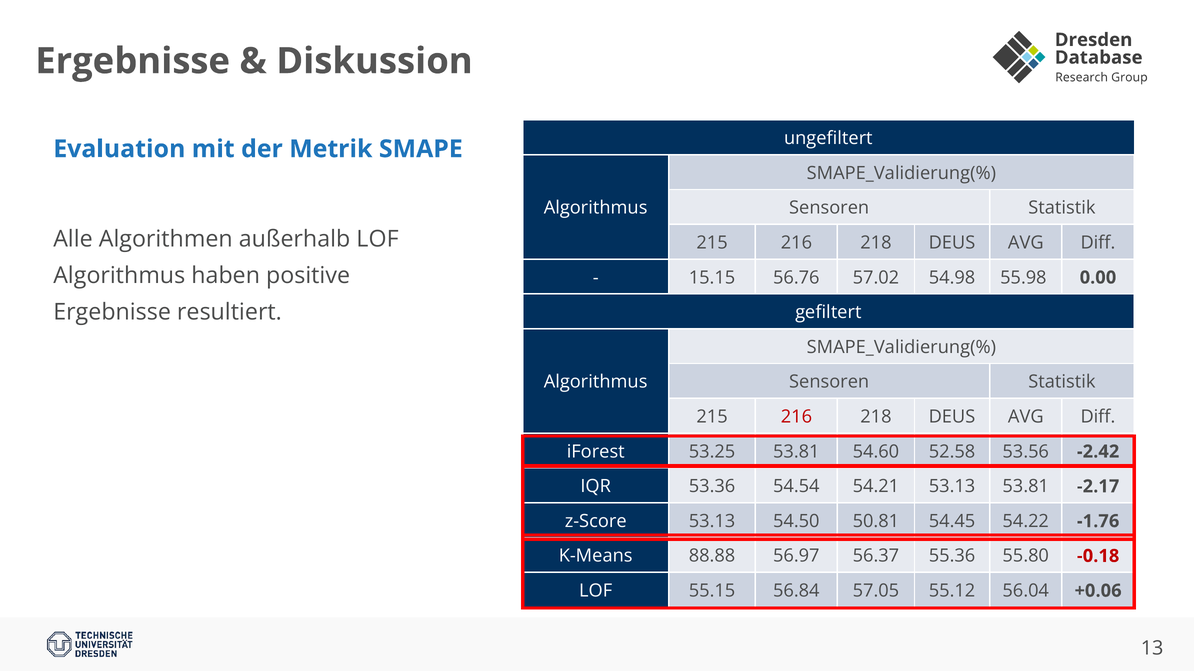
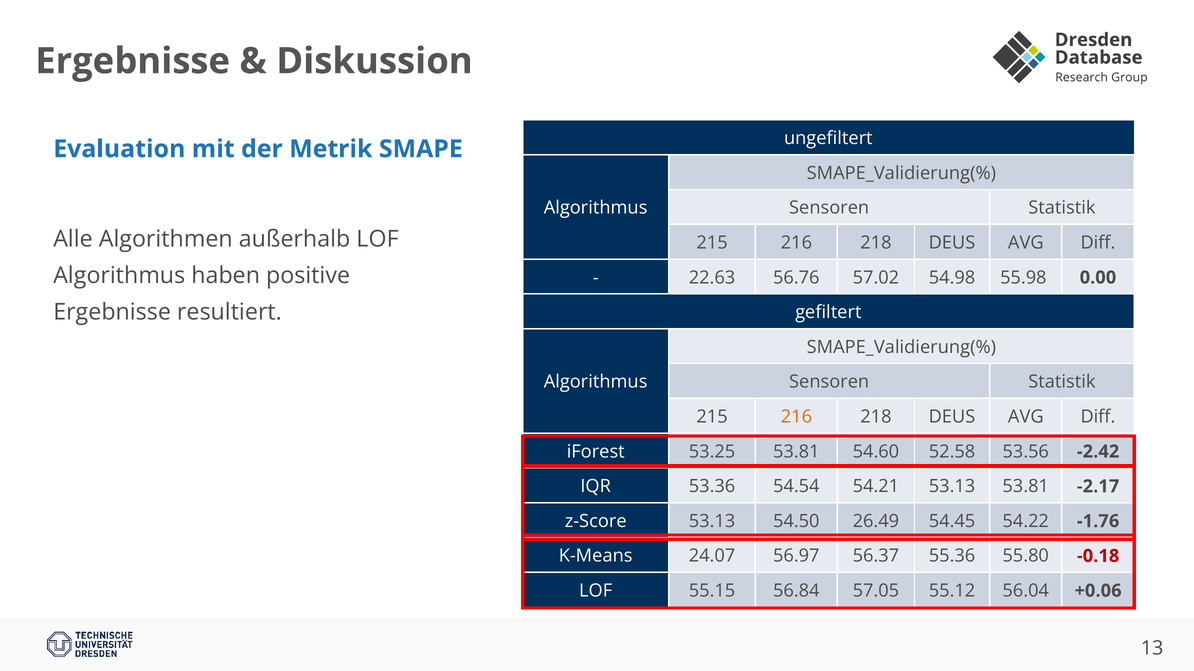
15.15: 15.15 -> 22.63 (712, 278)
216 colour: red -> orange (796, 417)
50.81: 50.81 -> 26.49 (876, 522)
88.88: 88.88 -> 24.07 (712, 556)
